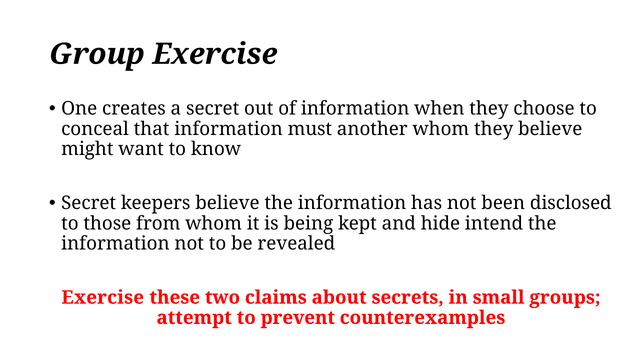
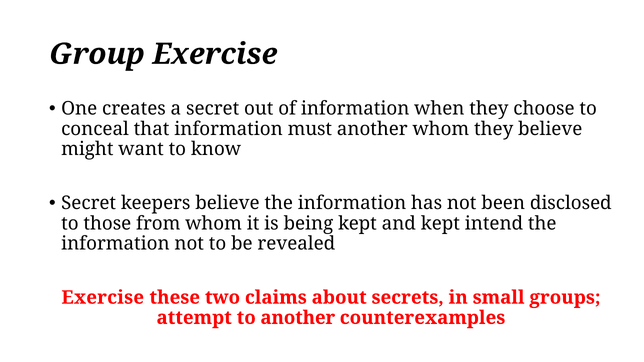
and hide: hide -> kept (440, 224)
to prevent: prevent -> another (298, 318)
